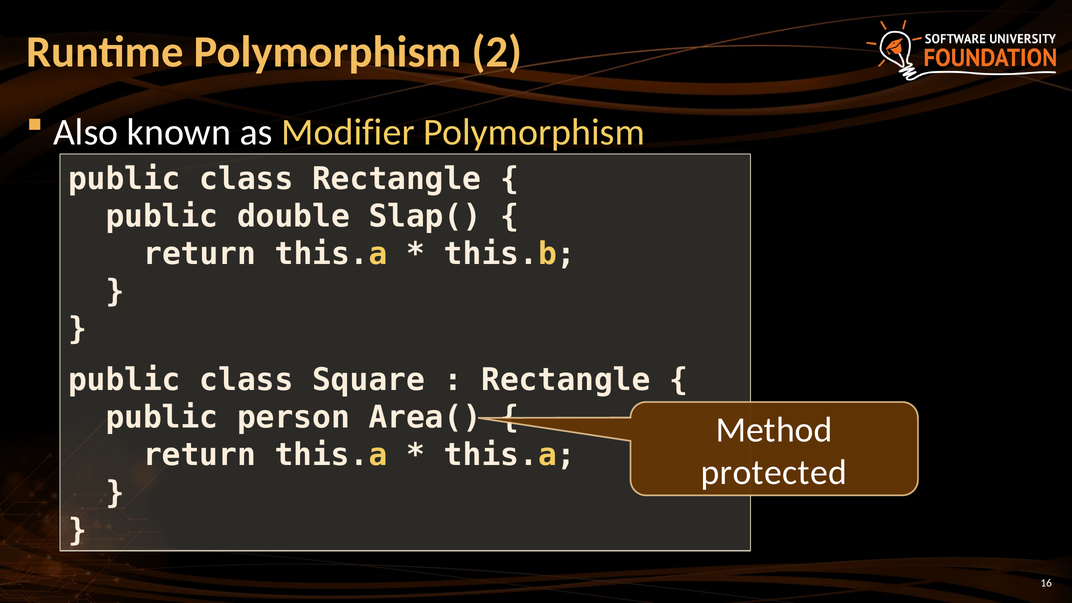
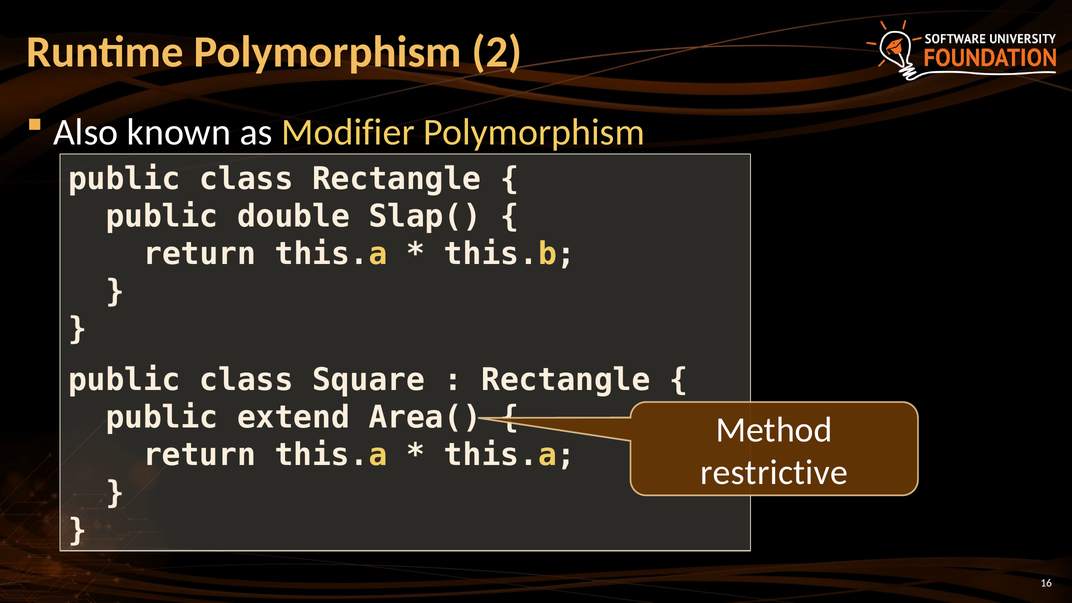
person: person -> extend (293, 418)
protected: protected -> restrictive (774, 473)
